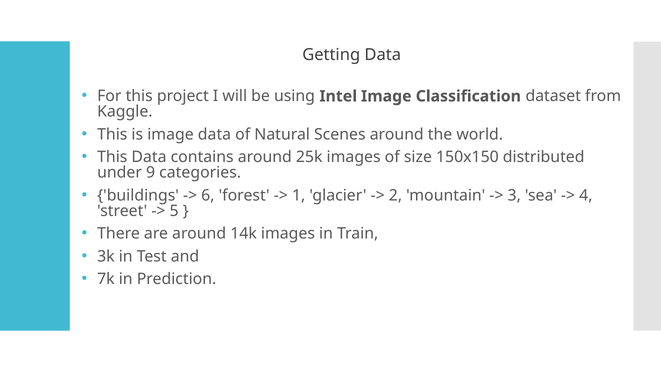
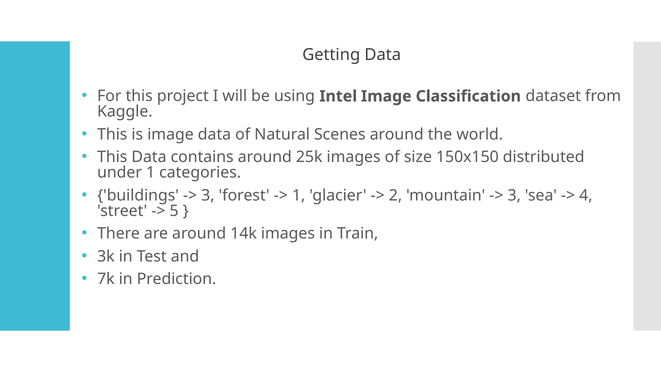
under 9: 9 -> 1 (151, 173)
6: 6 -> 3 (208, 195)
